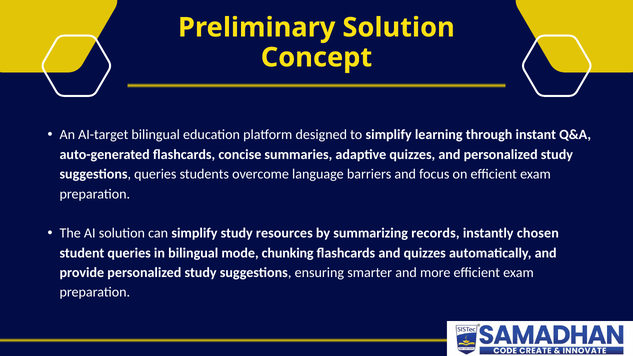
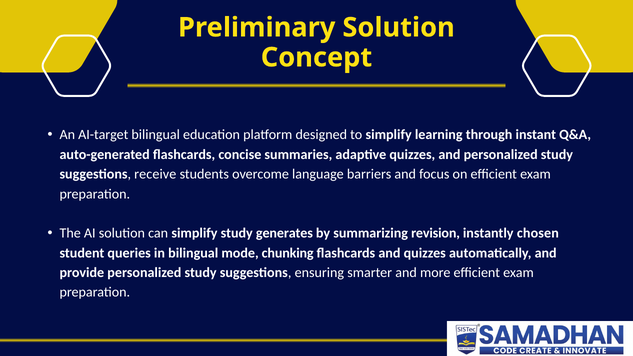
suggestions queries: queries -> receive (155, 174)
resources: resources -> generates (284, 233)
records: records -> revision (436, 233)
